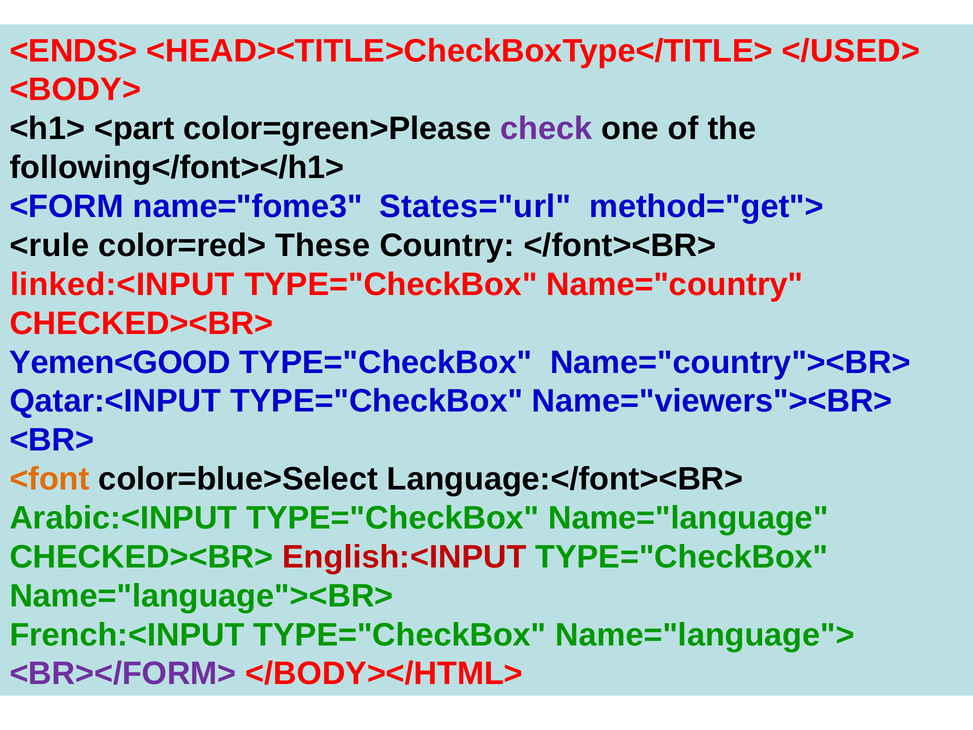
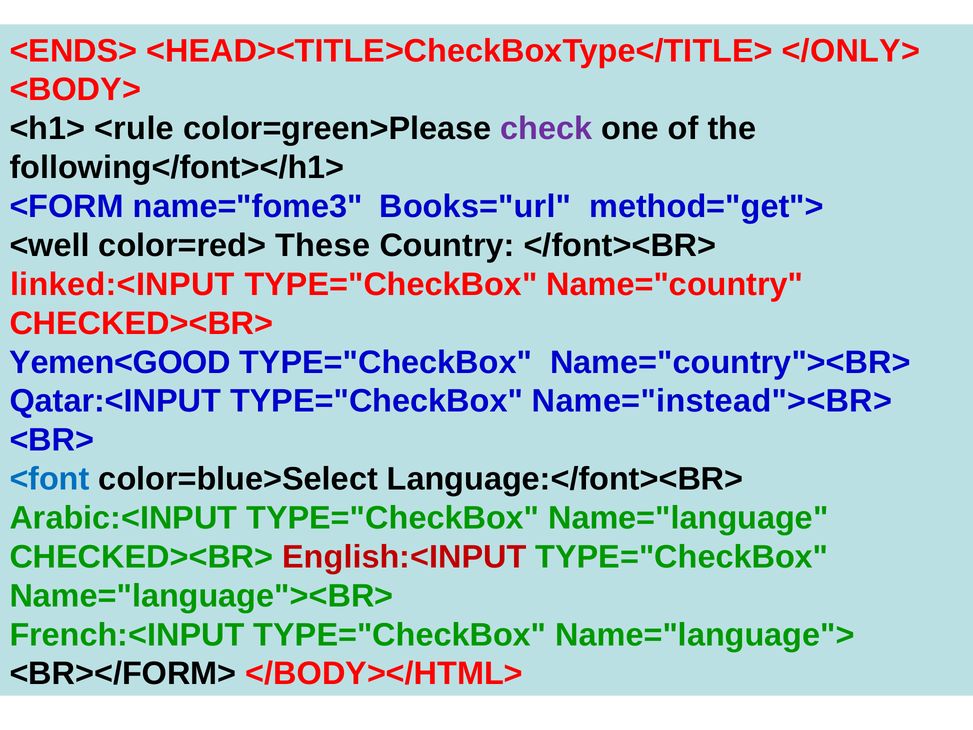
</USED>: </USED> -> </ONLY> (851, 51)
<part: <part -> <rule (134, 129)
States="url: States="url -> Books="url (475, 206)
<rule: <rule -> <well (50, 245)
Name="viewers"><BR>: Name="viewers"><BR> -> Name="instead"><BR> (712, 401)
<font colour: orange -> blue (50, 479)
<BR></FORM> colour: purple -> black (123, 674)
